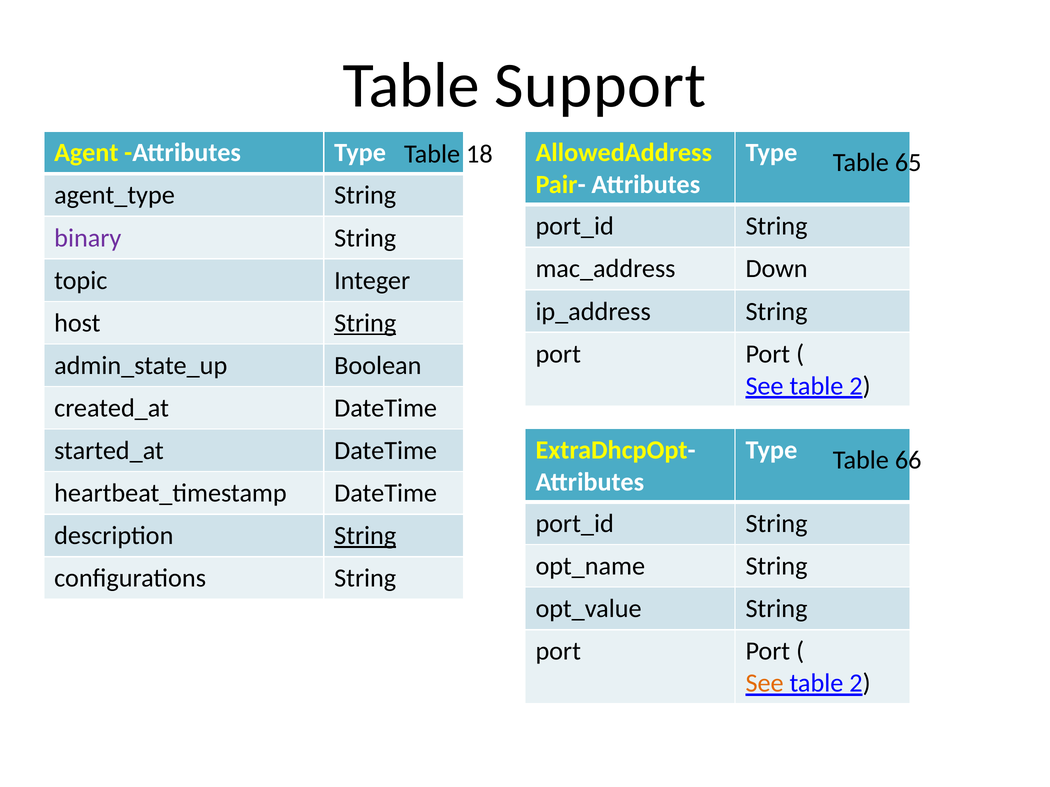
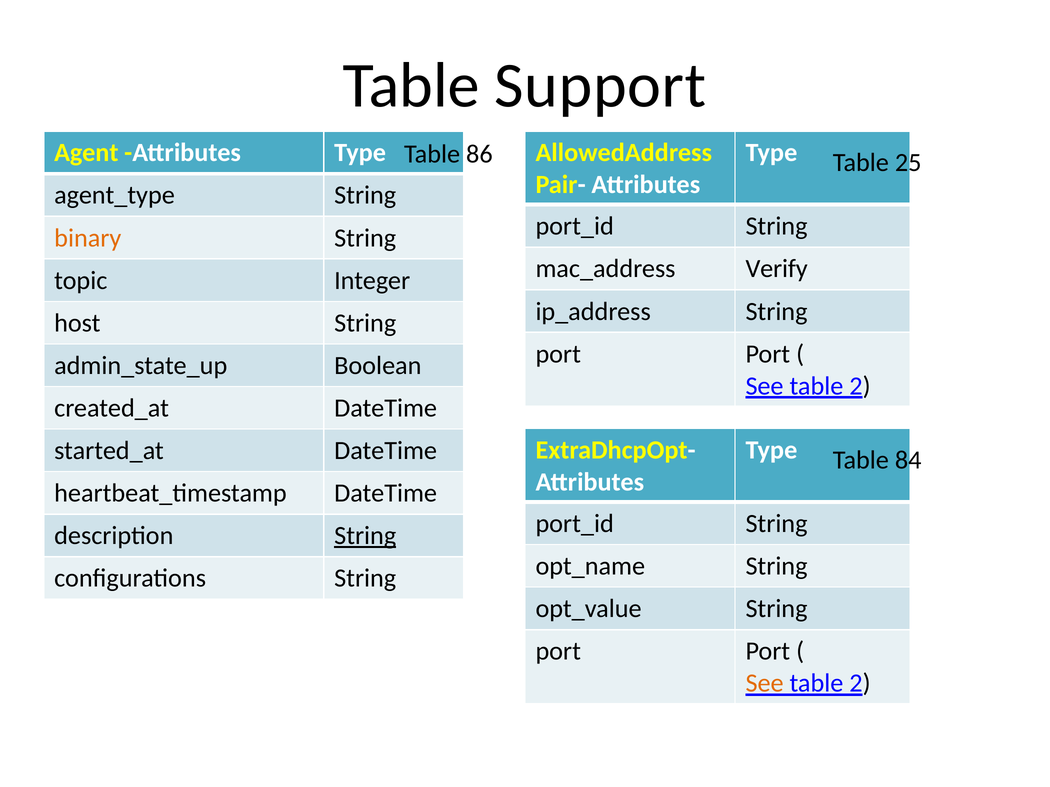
18: 18 -> 86 (479, 154)
65: 65 -> 25 (908, 163)
binary colour: purple -> orange (88, 238)
Down: Down -> Verify (777, 269)
String underline: present -> none (365, 323)
66: 66 -> 84 (908, 460)
